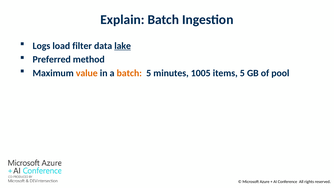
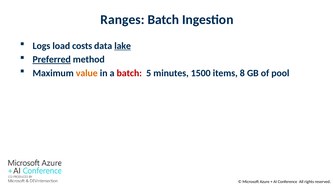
Explain: Explain -> Ranges (122, 20)
filter: filter -> costs (82, 46)
Preferred underline: none -> present (52, 59)
batch colour: orange -> red (129, 73)
1005: 1005 -> 1500 (201, 73)
items 5: 5 -> 8 (242, 73)
